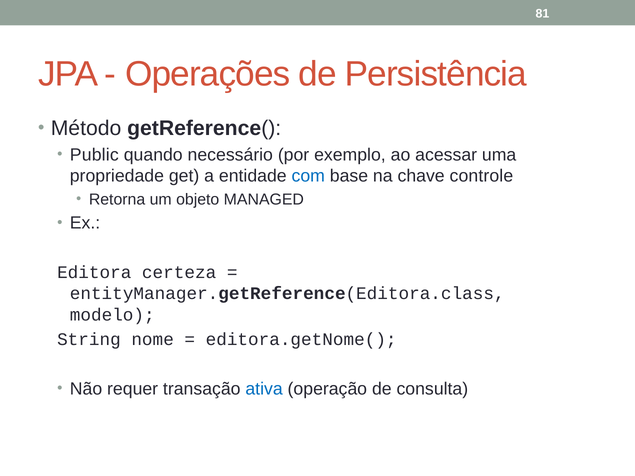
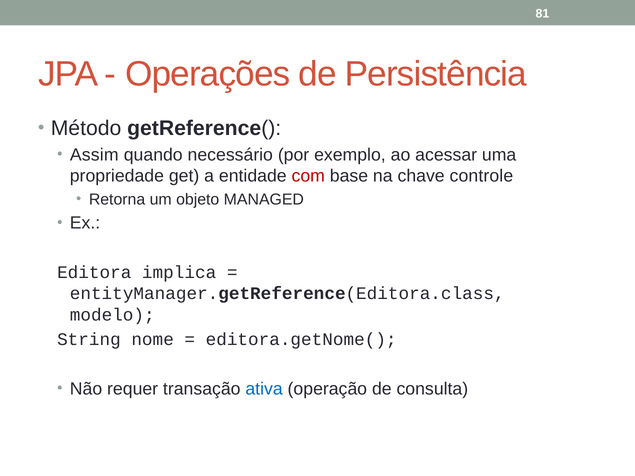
Public: Public -> Assim (94, 155)
com colour: blue -> red (308, 176)
certeza: certeza -> implica (179, 273)
